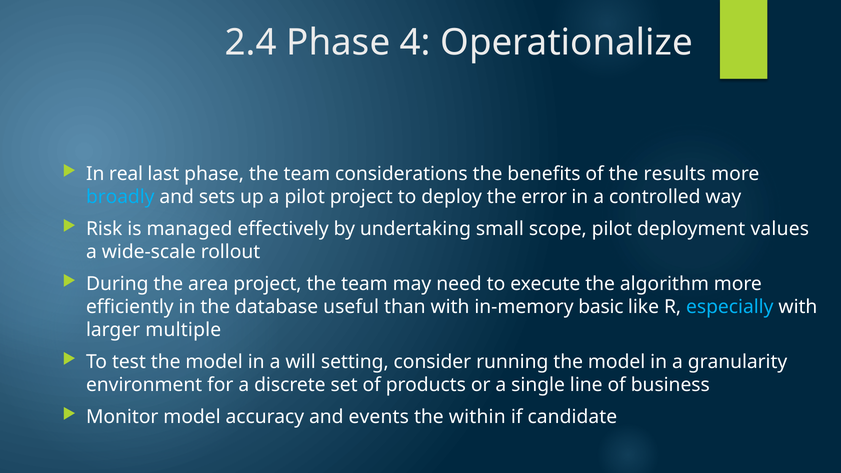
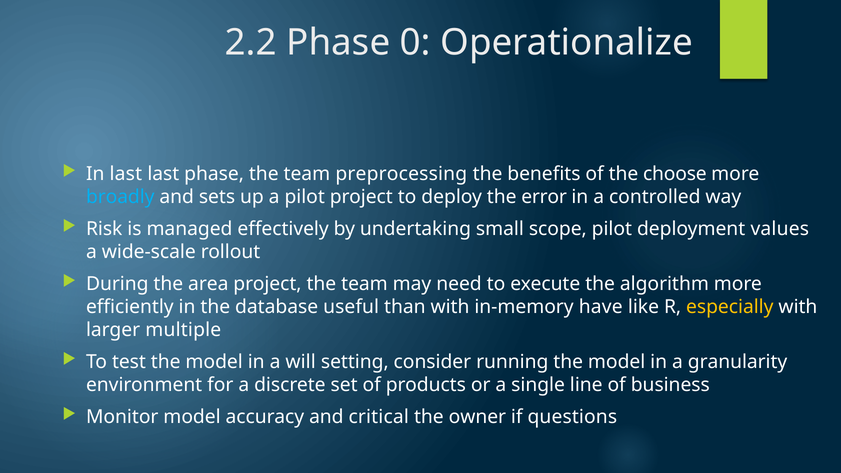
2.4: 2.4 -> 2.2 (251, 43)
4: 4 -> 0 (415, 43)
In real: real -> last (126, 174)
considerations: considerations -> preprocessing (401, 174)
results: results -> choose (675, 174)
basic: basic -> have (601, 307)
especially colour: light blue -> yellow (730, 307)
events: events -> critical (379, 417)
within: within -> owner (477, 417)
candidate: candidate -> questions (572, 417)
